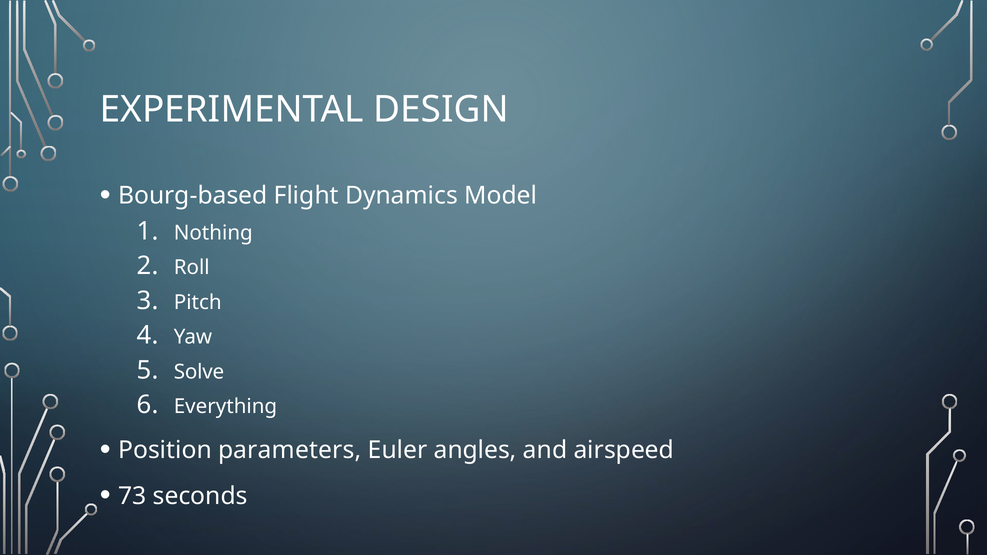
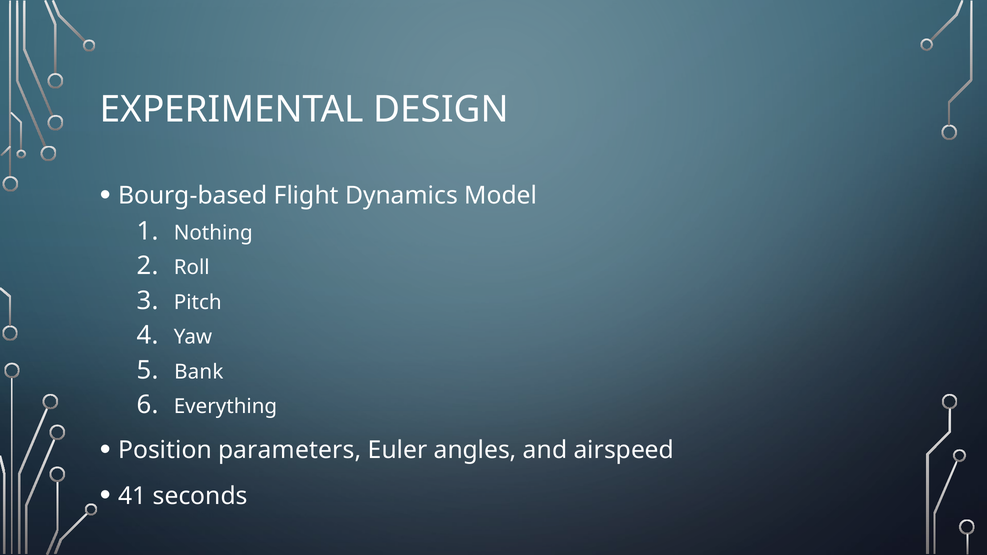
Solve: Solve -> Bank (199, 372)
73: 73 -> 41 (132, 496)
